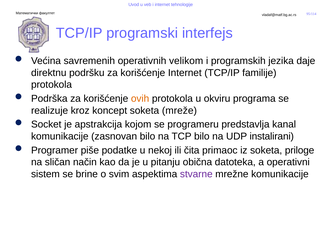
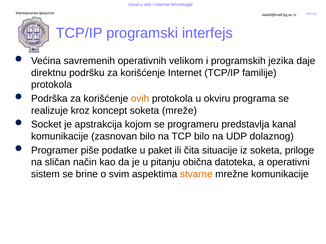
instalirani: instalirani -> dolaznog (272, 137)
nekoj: nekoj -> paket (160, 151)
primaoc: primaoc -> situacije (220, 151)
stvarne colour: purple -> orange (196, 174)
